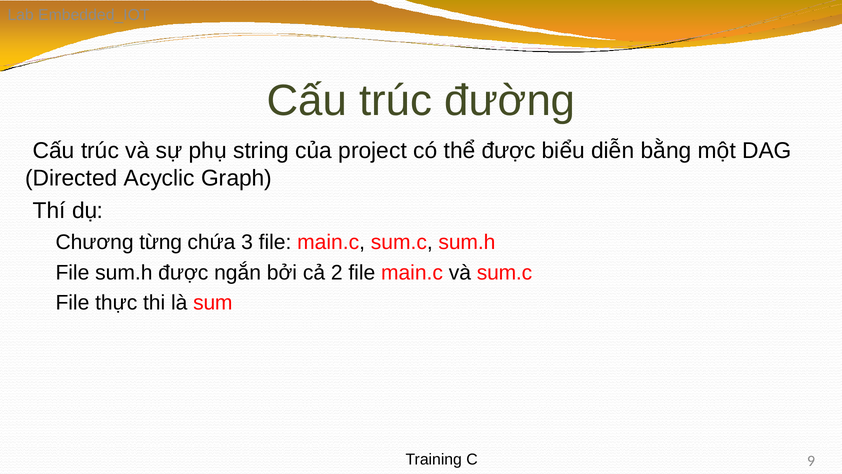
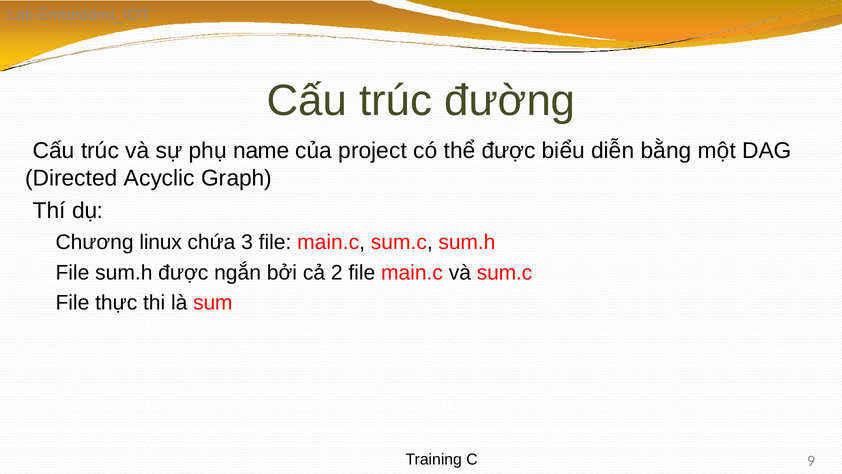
string: string -> name (261, 151)
từng: từng -> linux (161, 242)
